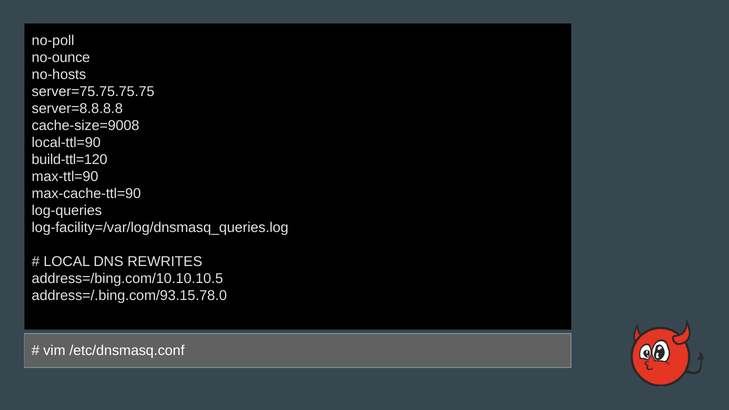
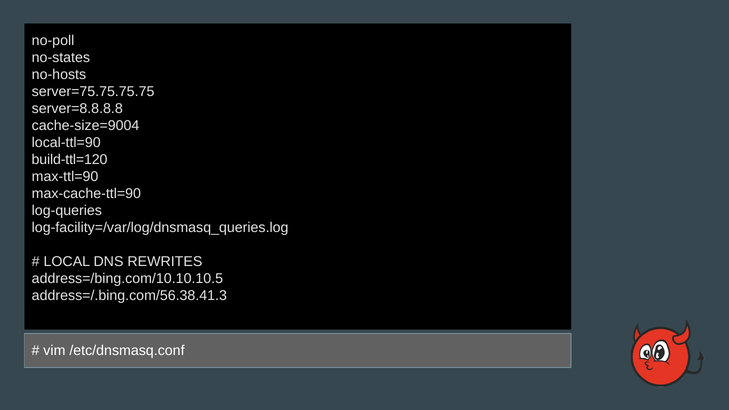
no-ounce: no-ounce -> no-states (61, 57)
cache-size=9008: cache-size=9008 -> cache-size=9004 (86, 126)
address=/.bing.com/93.15.78.0: address=/.bing.com/93.15.78.0 -> address=/.bing.com/56.38.41.3 (129, 296)
